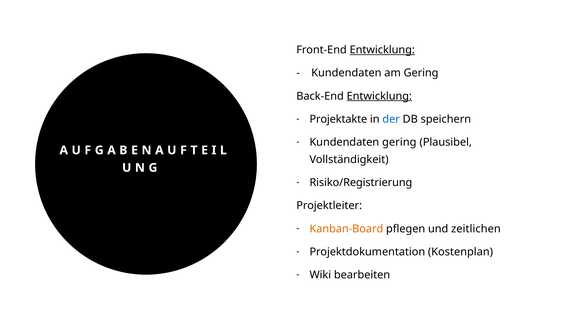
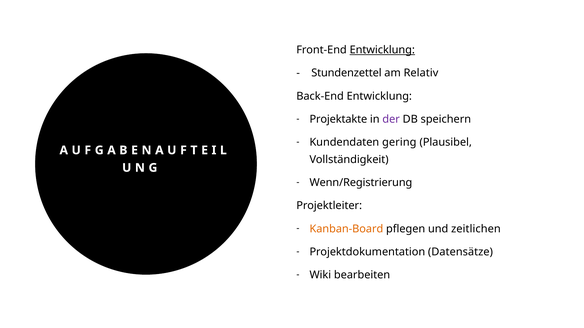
Kundendaten: Kundendaten -> Stundenzettel (346, 73)
am Gering: Gering -> Relativ (421, 73)
Entwicklung underline: present -> none (379, 96)
der colour: blue -> purple (391, 119)
Risiko/Registrierung: Risiko/Registrierung -> Wenn/Registrierung (361, 183)
Kostenplan: Kostenplan -> Datensätze (460, 252)
